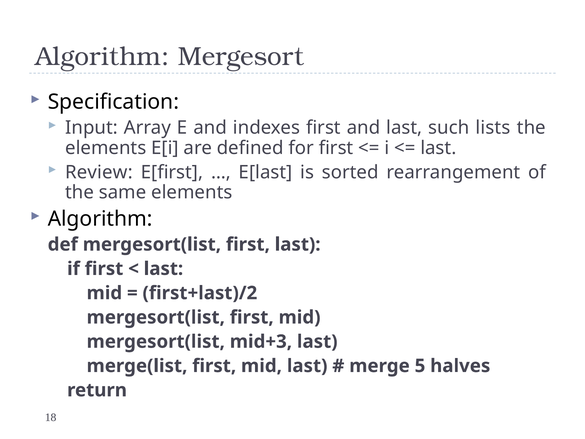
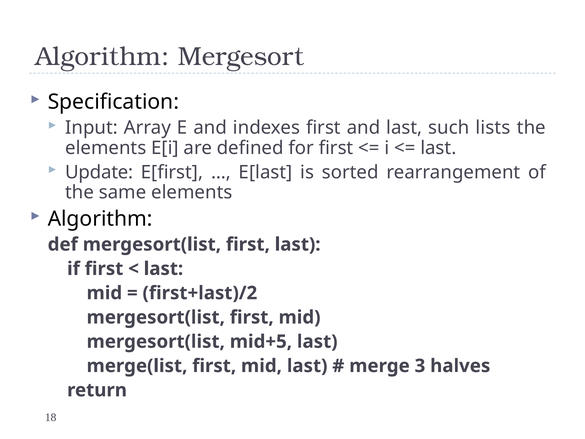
Review: Review -> Update (99, 172)
mid+3: mid+3 -> mid+5 (261, 341)
5: 5 -> 3 (420, 366)
